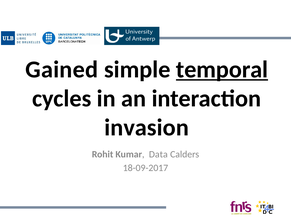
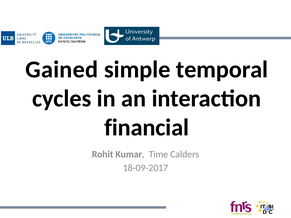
temporal underline: present -> none (222, 70)
invasion: invasion -> financial (147, 128)
Data: Data -> Time (158, 155)
